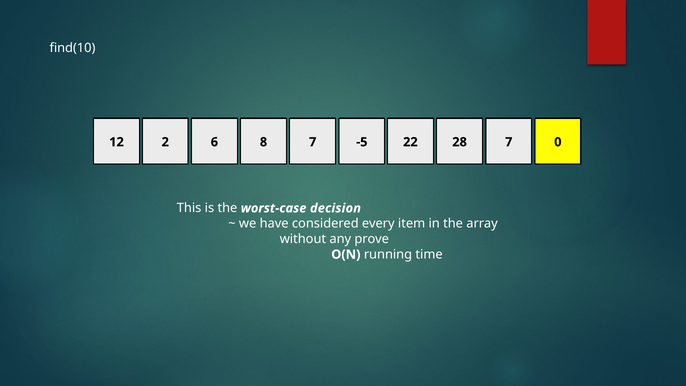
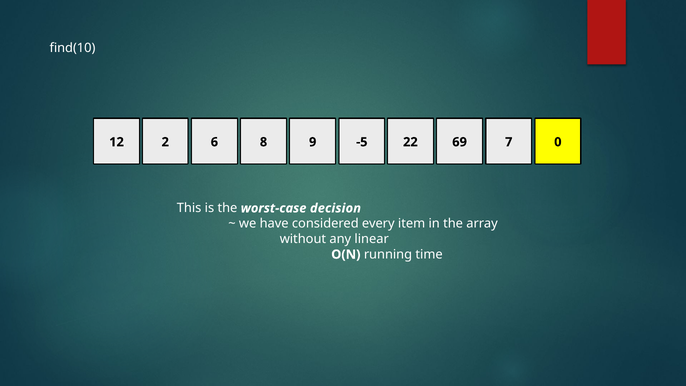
8 7: 7 -> 9 (313, 142)
28: 28 -> 69 (460, 142)
prove: prove -> linear (372, 239)
